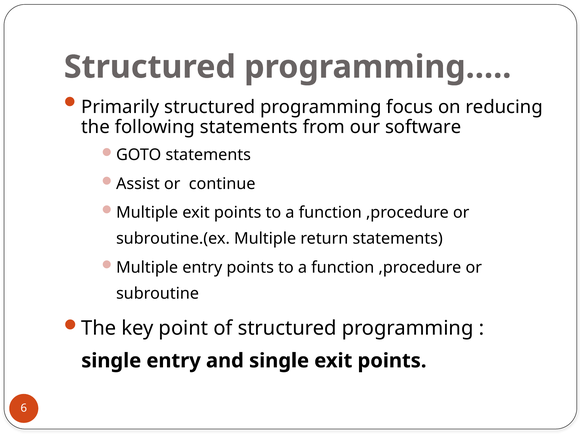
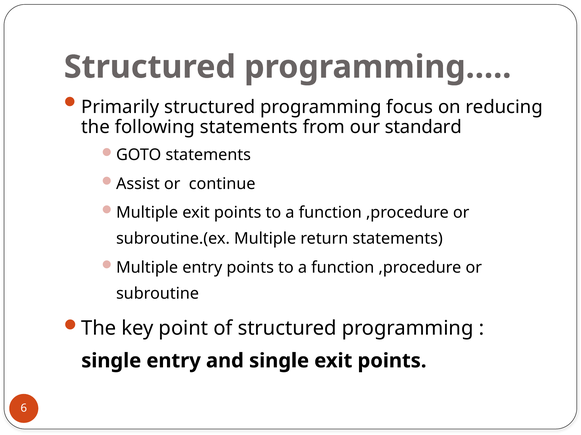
software: software -> standard (423, 127)
